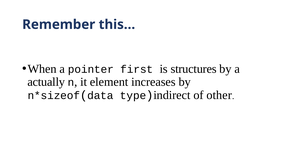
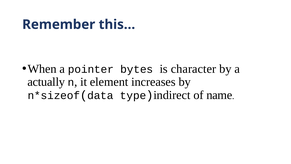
first: first -> bytes (137, 69)
structures: structures -> character (194, 69)
other: other -> name (219, 95)
